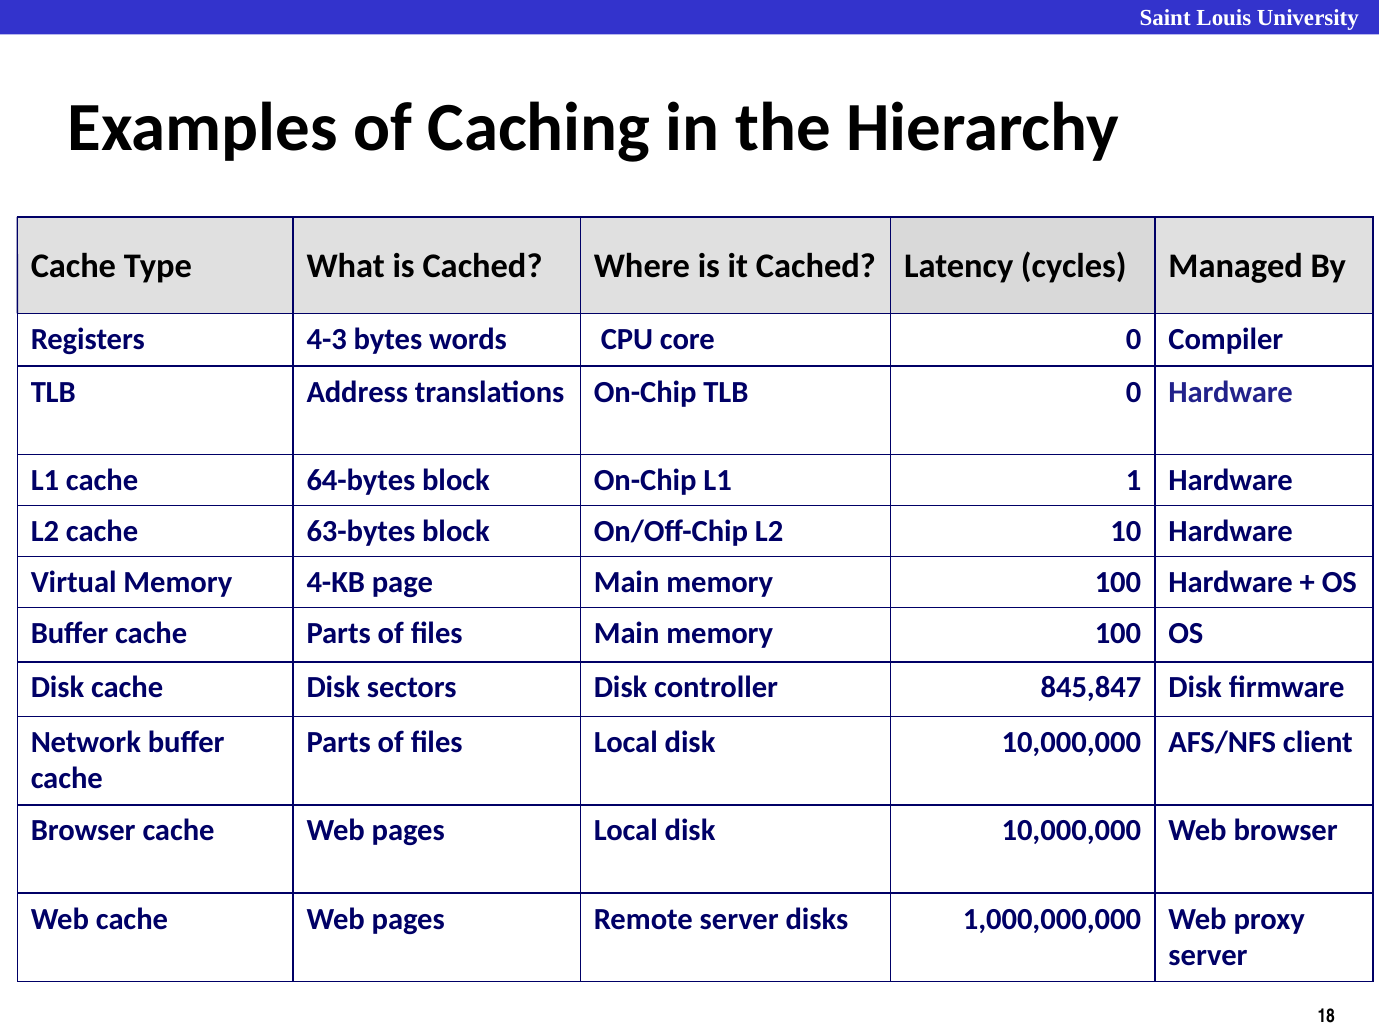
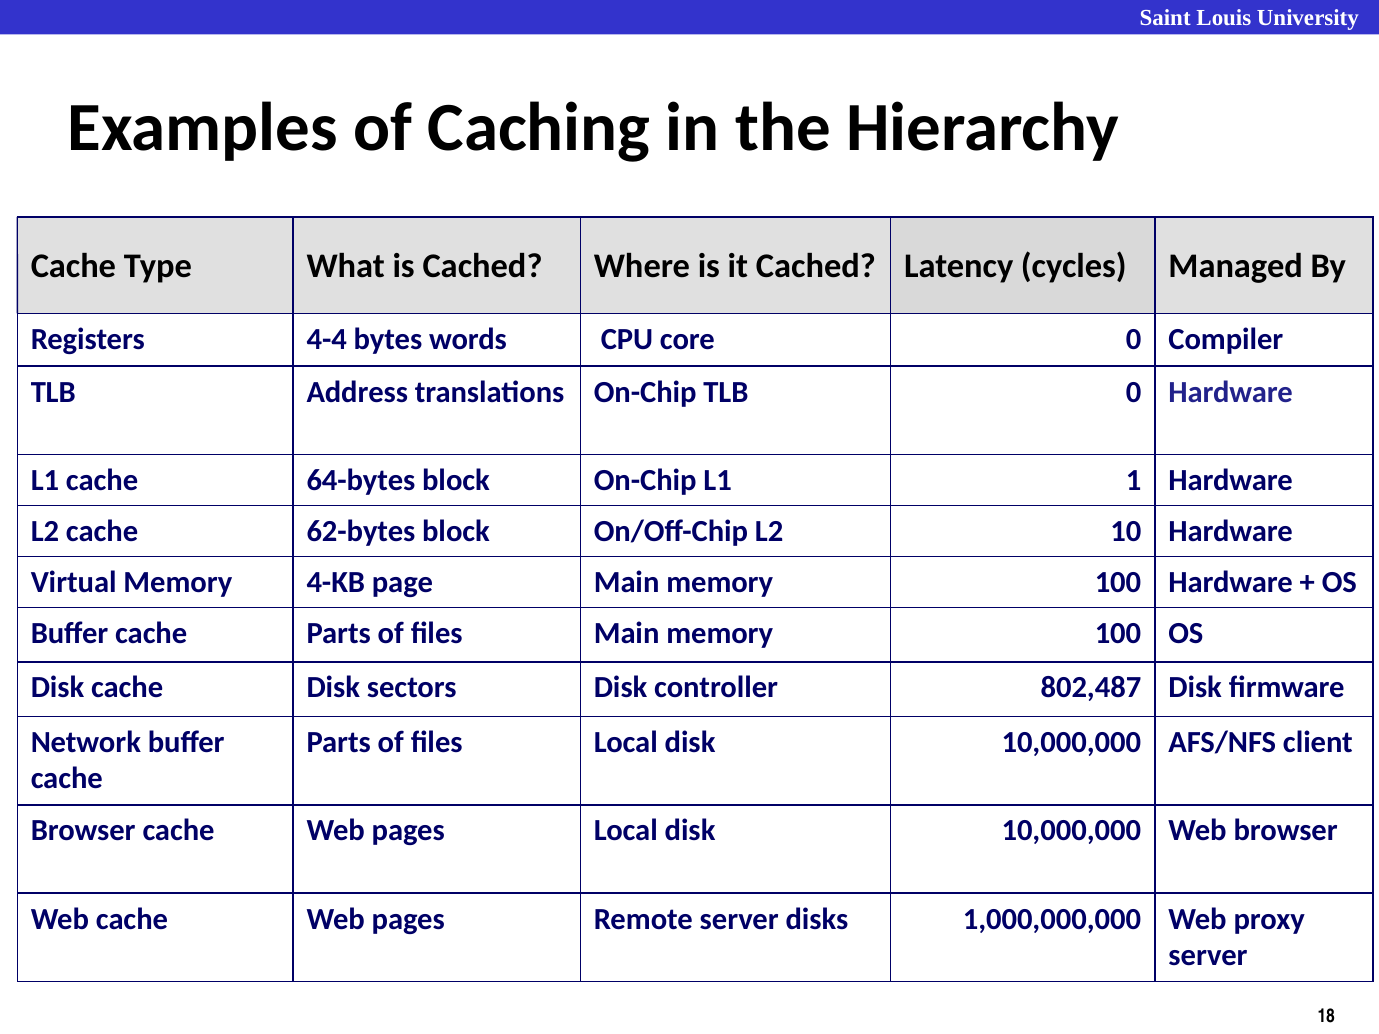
4-3: 4-3 -> 4-4 (327, 339)
63-bytes: 63-bytes -> 62-bytes (361, 531)
845,847: 845,847 -> 802,487 (1091, 688)
